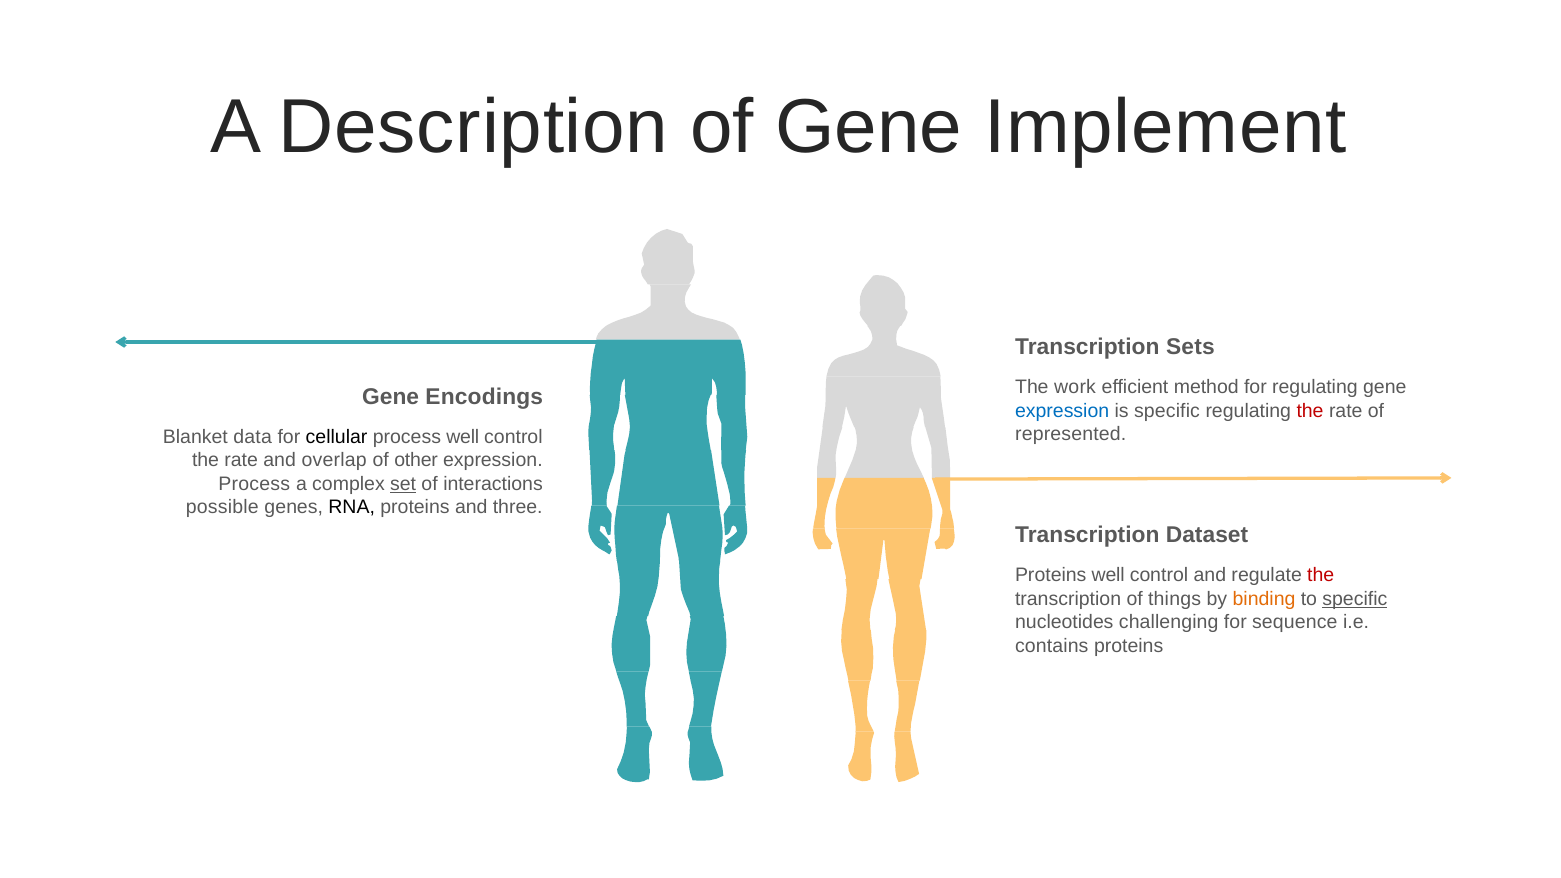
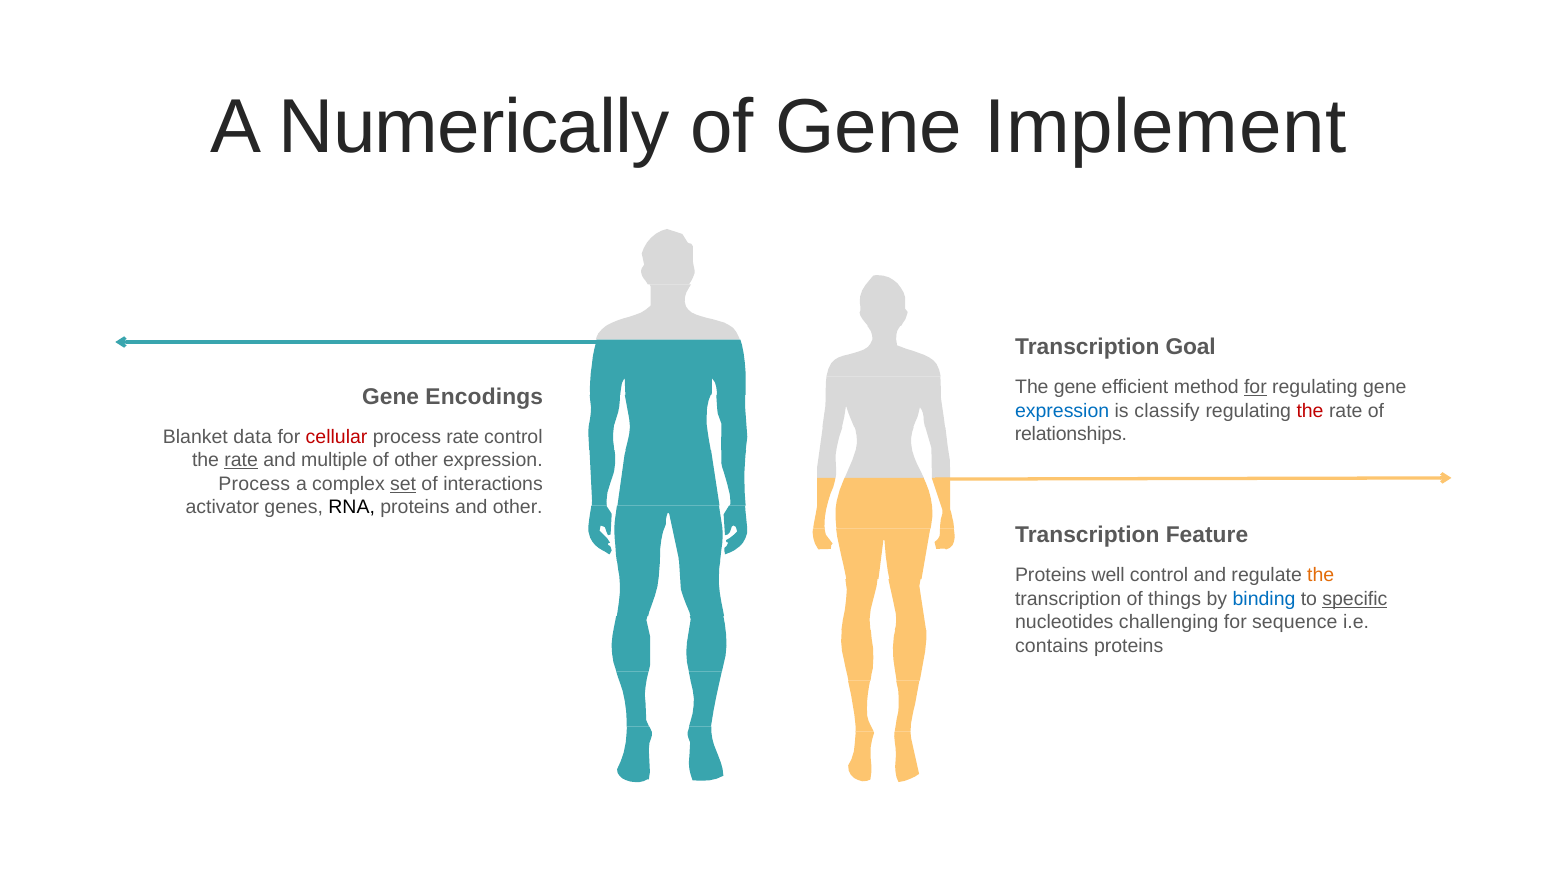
Description: Description -> Numerically (474, 128)
Sets: Sets -> Goal (1191, 347)
The work: work -> gene (1075, 387)
for underline: none -> present (1255, 387)
is specific: specific -> classify (1167, 411)
represented: represented -> relationships (1071, 434)
cellular colour: black -> red (337, 437)
process well: well -> rate (463, 437)
rate underline: none -> present (241, 460)
overlap: overlap -> multiple (334, 460)
possible: possible -> activator (222, 507)
and three: three -> other (518, 507)
Dataset: Dataset -> Feature (1207, 535)
the colour: red -> orange (1321, 575)
binding colour: orange -> blue (1264, 599)
